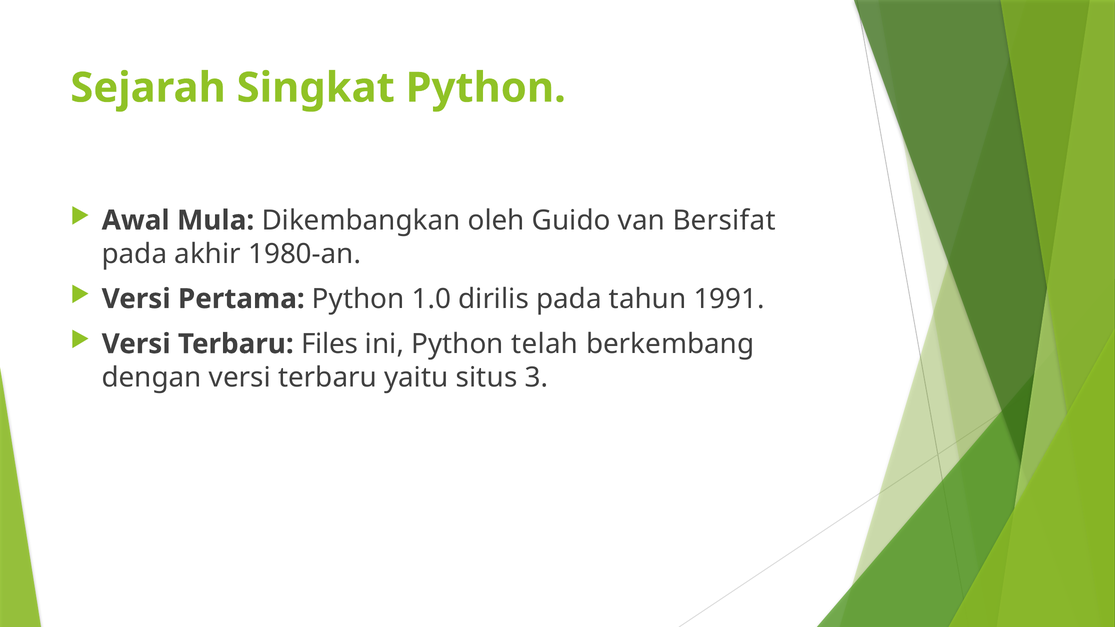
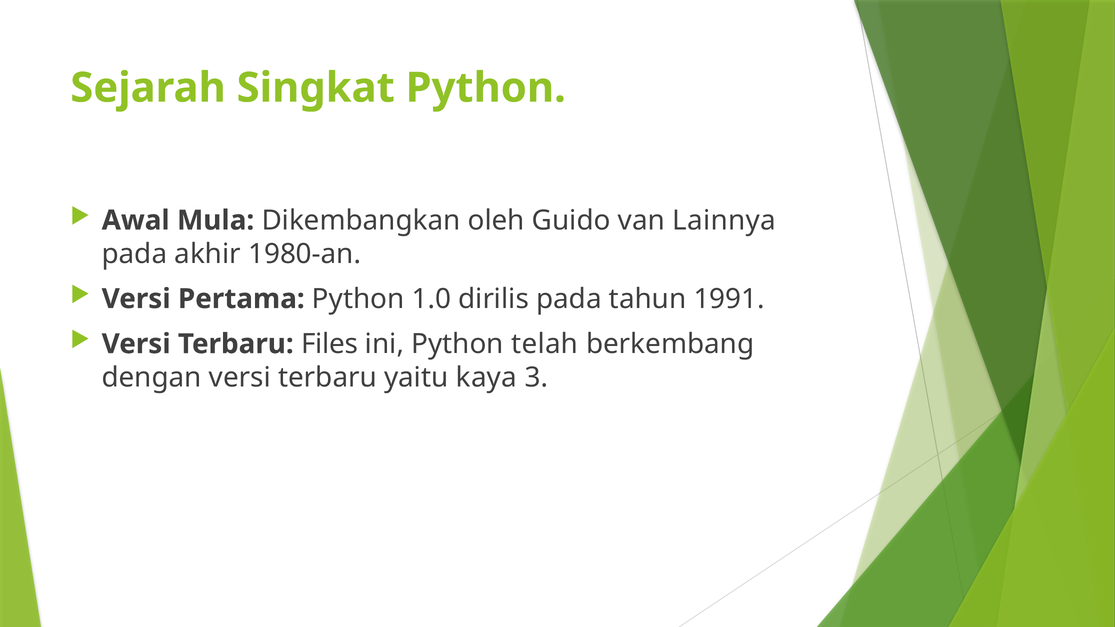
Bersifat: Bersifat -> Lainnya (724, 220)
situs: situs -> kaya (486, 378)
